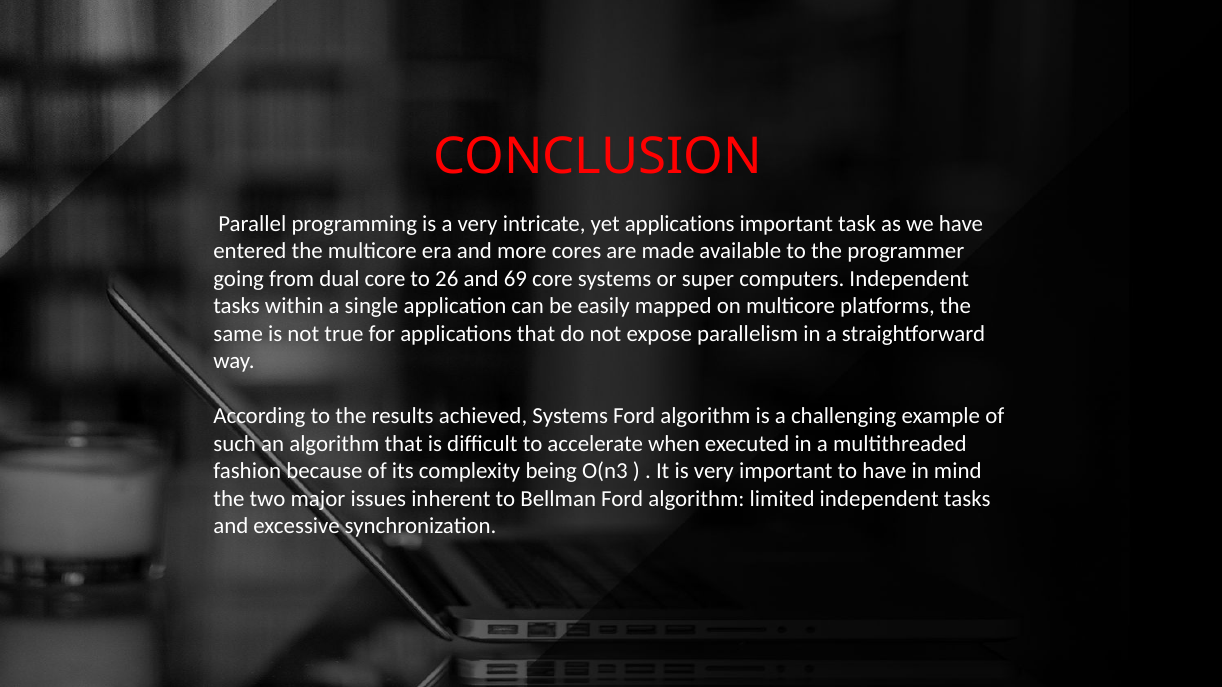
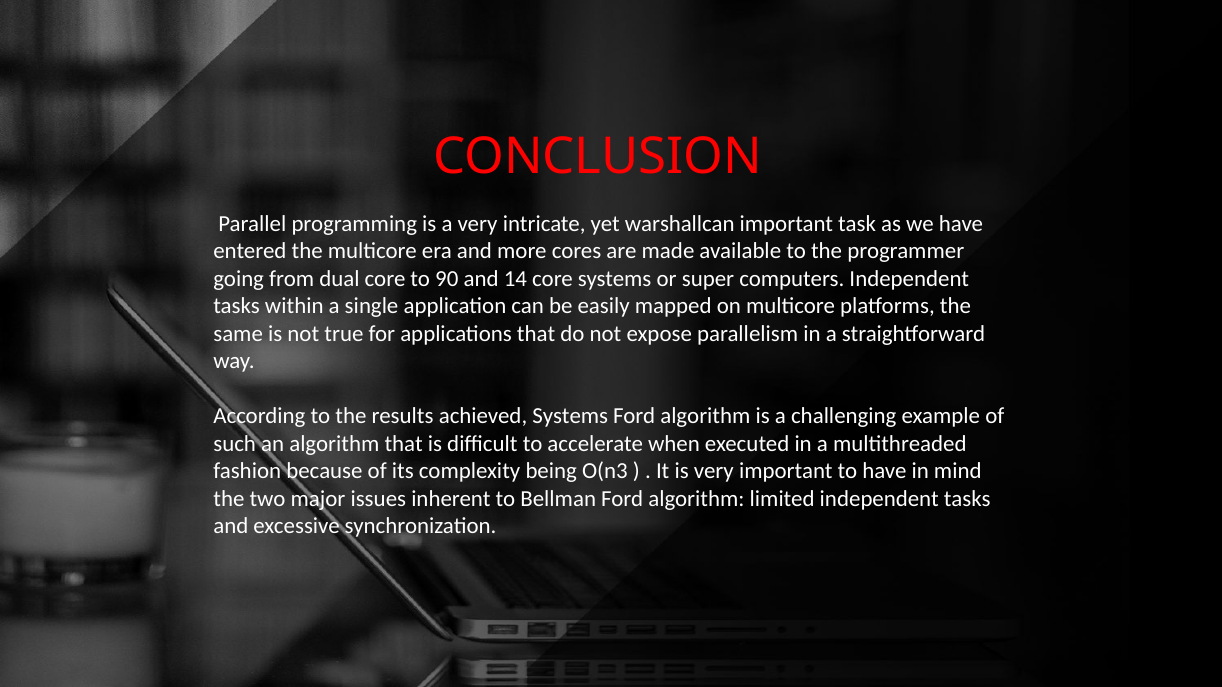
yet applications: applications -> warshallcan (680, 224)
26: 26 -> 90 (447, 279)
69: 69 -> 14 (515, 279)
